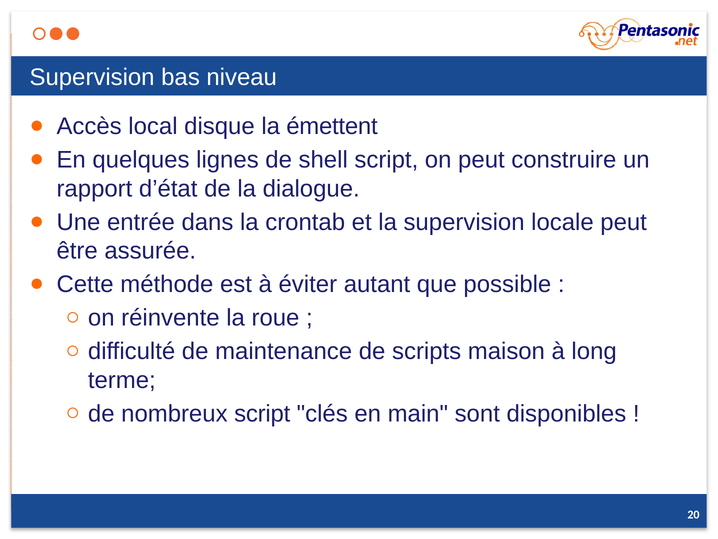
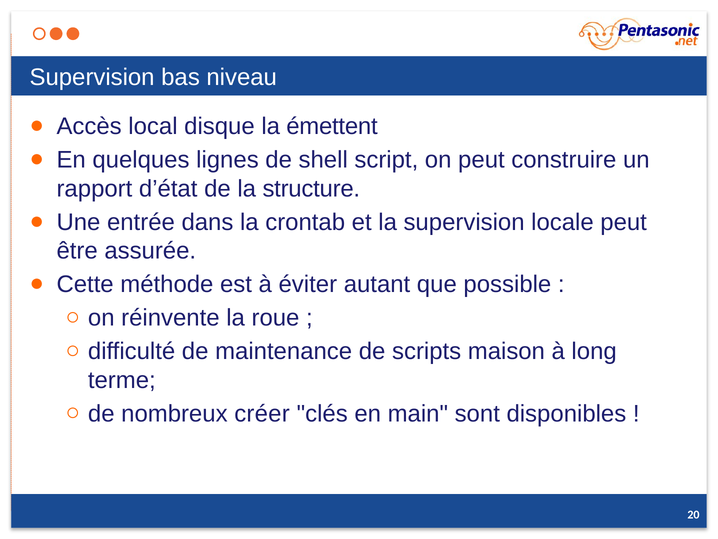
dialogue: dialogue -> structure (311, 188)
nombreux script: script -> créer (262, 413)
